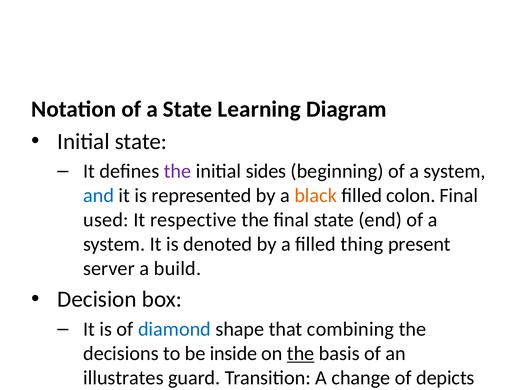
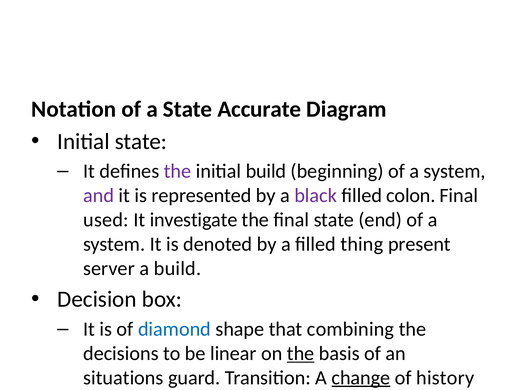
Learning: Learning -> Accurate (259, 109)
initial sides: sides -> build (266, 171)
and colour: blue -> purple (99, 196)
black colour: orange -> purple (316, 196)
respective: respective -> investigate (194, 220)
inside: inside -> linear (233, 353)
illustrates: illustrates -> situations (123, 378)
change underline: none -> present (361, 378)
of depicts: depicts -> history (445, 378)
